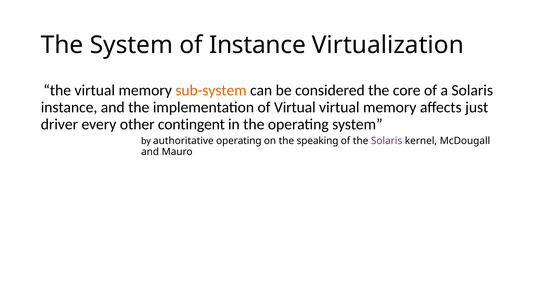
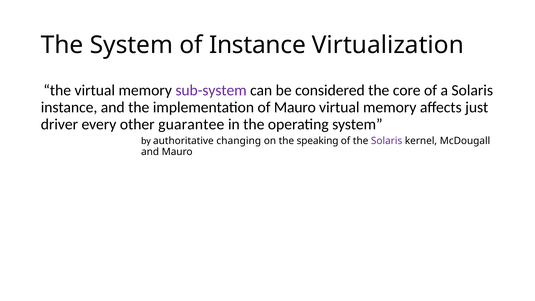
sub-system colour: orange -> purple (211, 90)
of Virtual: Virtual -> Mauro (295, 107)
contingent: contingent -> guarantee (191, 124)
authoritative operating: operating -> changing (239, 141)
